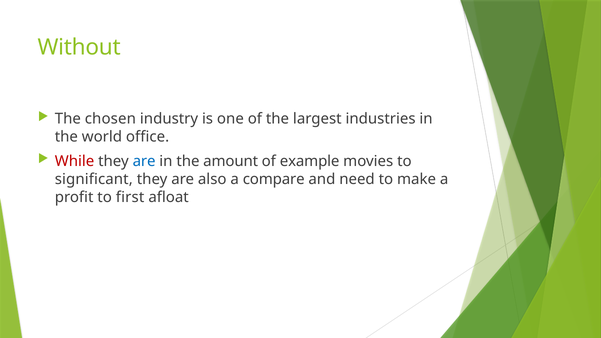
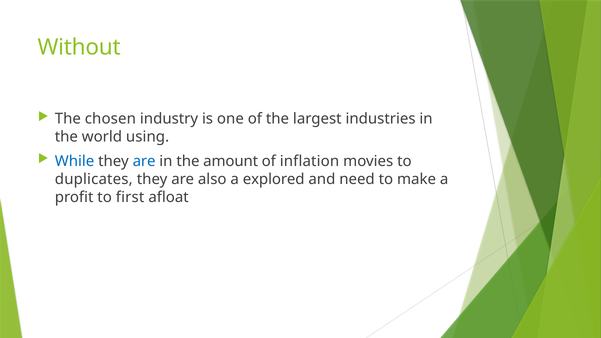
office: office -> using (148, 137)
While colour: red -> blue (75, 161)
example: example -> inflation (309, 161)
significant: significant -> duplicates (94, 179)
compare: compare -> explored (274, 179)
